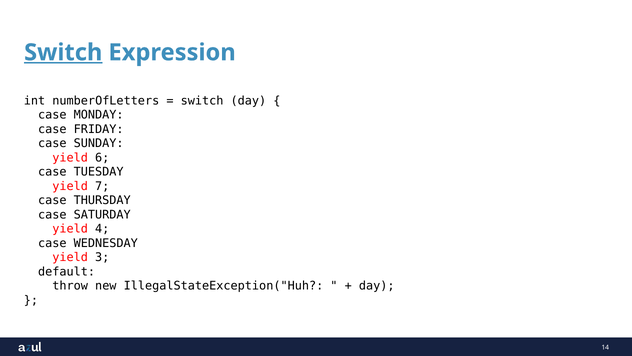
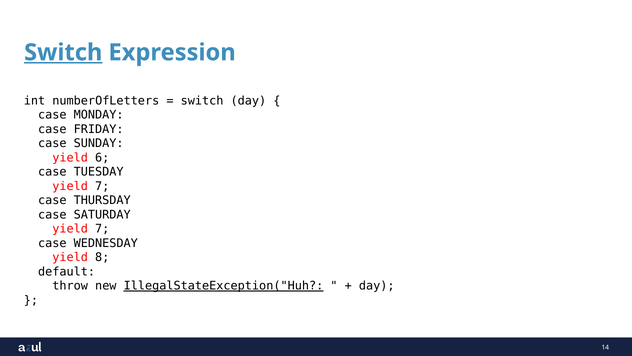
4: 4 -> 7 (102, 229)
3: 3 -> 8 (102, 257)
IllegalStateException("Huh underline: none -> present (223, 286)
